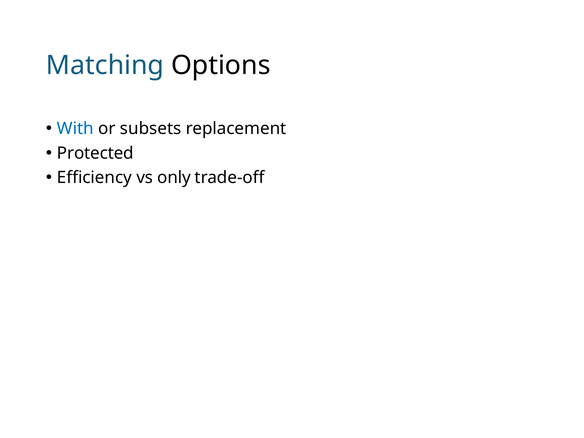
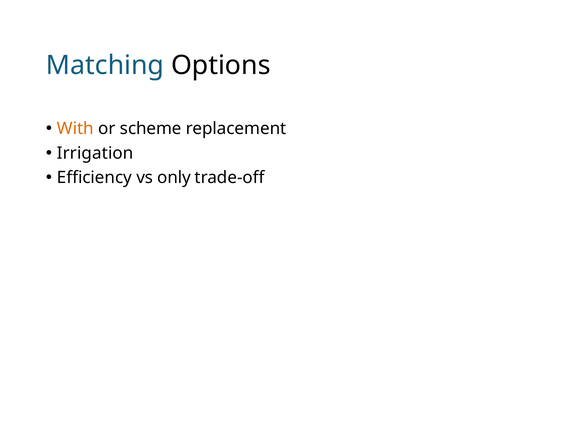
With colour: blue -> orange (75, 129)
subsets: subsets -> scheme (151, 129)
Protected: Protected -> Irrigation (95, 153)
